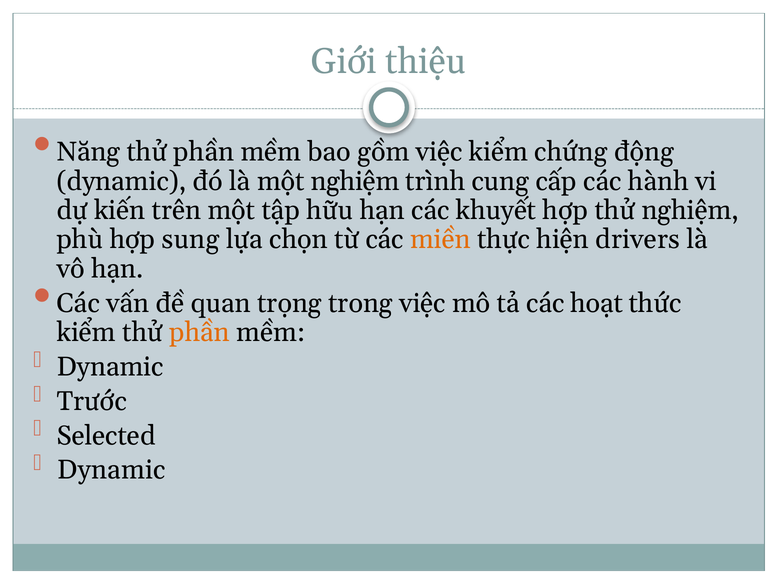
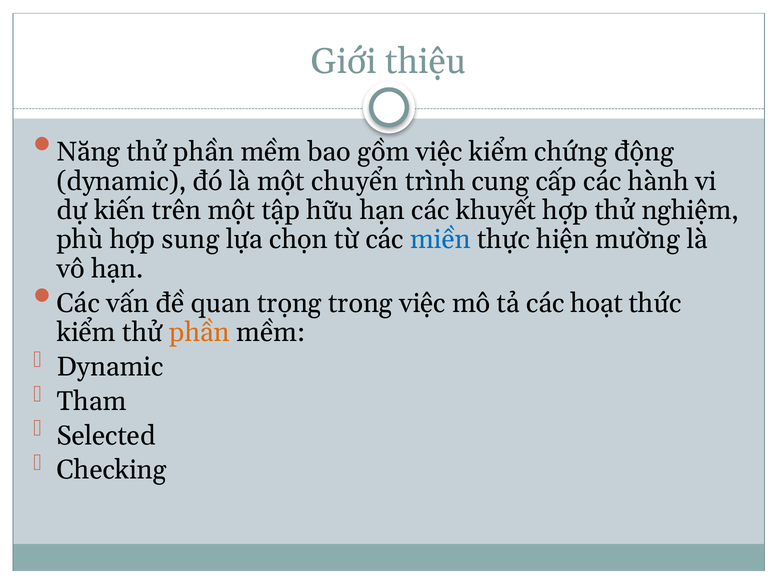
một nghiệm: nghiệm -> chuyển (355, 181)
miền colour: orange -> blue (440, 239)
drivers: drivers -> mường (638, 239)
Trước: Trước -> Tham (92, 401)
Dynamic: Dynamic -> Checking (112, 470)
